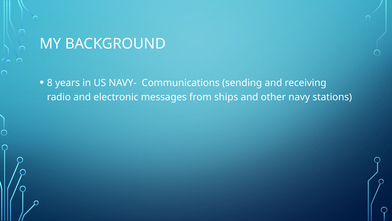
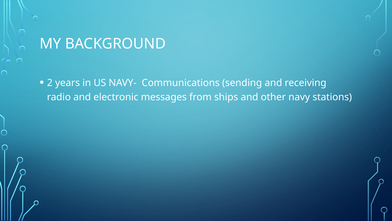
8: 8 -> 2 (50, 83)
